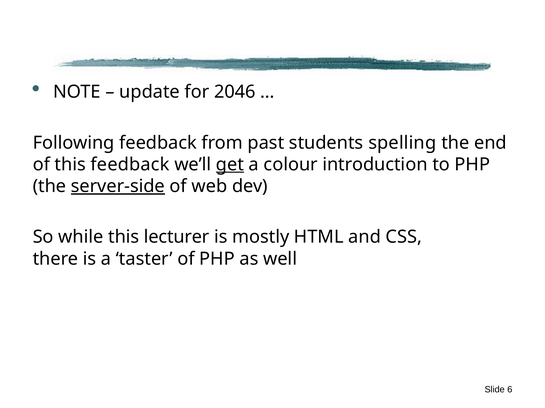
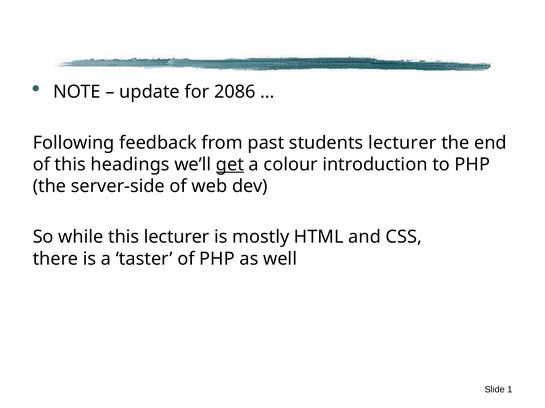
2046: 2046 -> 2086 (235, 92)
students spelling: spelling -> lecturer (402, 143)
this feedback: feedback -> headings (130, 165)
server-side underline: present -> none (118, 187)
6: 6 -> 1 (510, 390)
